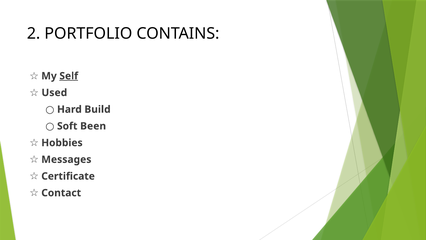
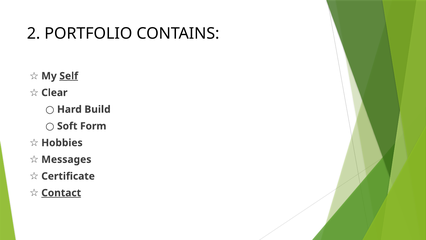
Used: Used -> Clear (54, 93)
Been: Been -> Form (93, 126)
Contact underline: none -> present (61, 193)
